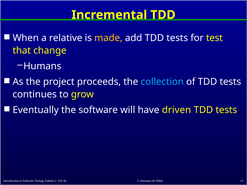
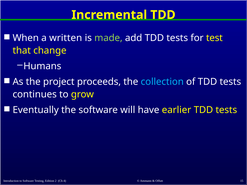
relative: relative -> written (66, 38)
made colour: yellow -> light green (108, 38)
driven: driven -> earlier (177, 110)
